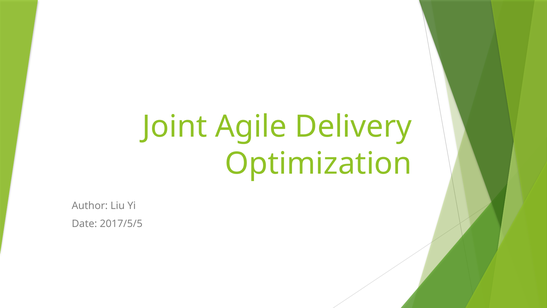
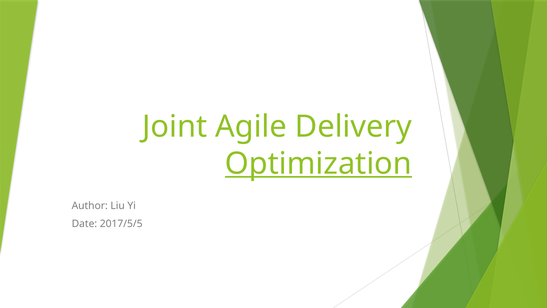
Optimization underline: none -> present (318, 163)
